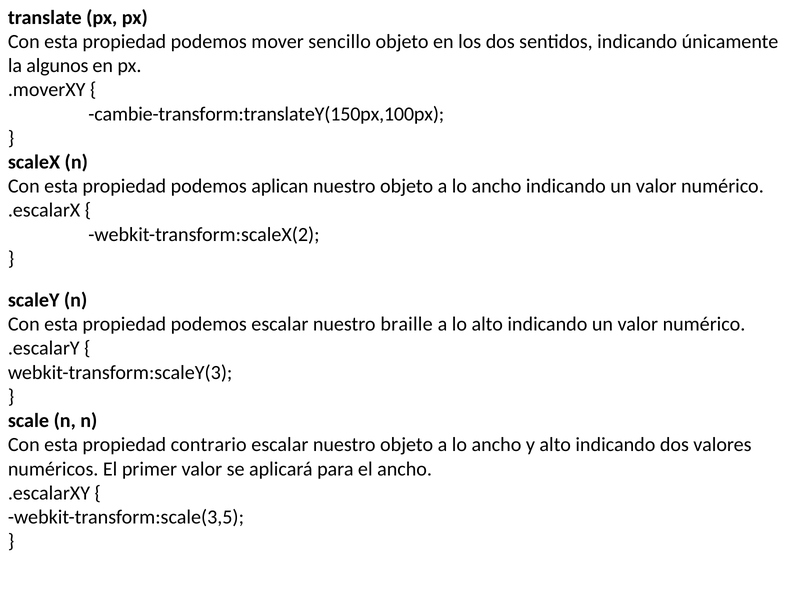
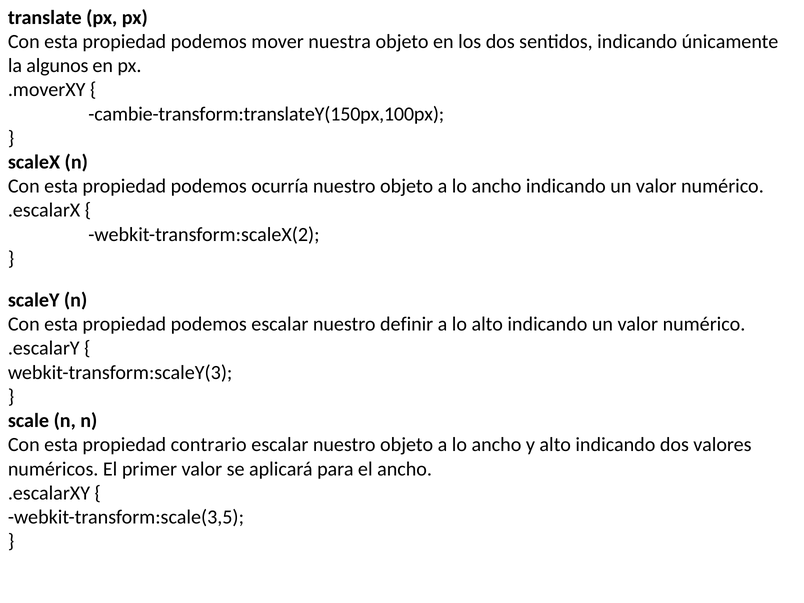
sencillo: sencillo -> nuestra (340, 42)
aplican: aplican -> ocurría (280, 186)
braille: braille -> definir (407, 324)
